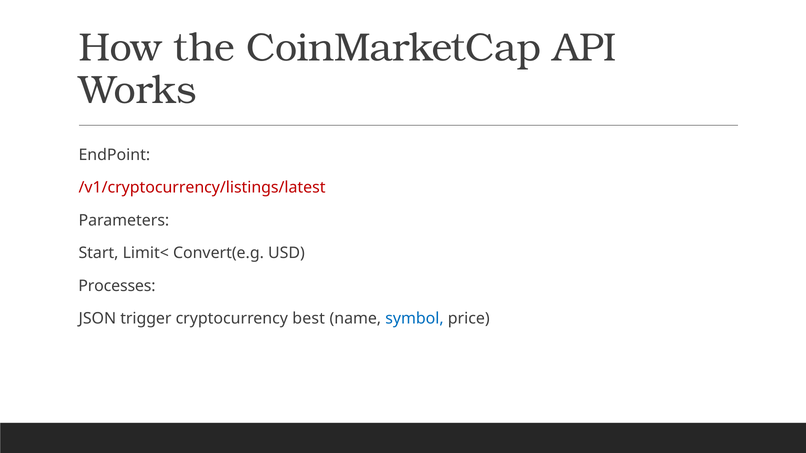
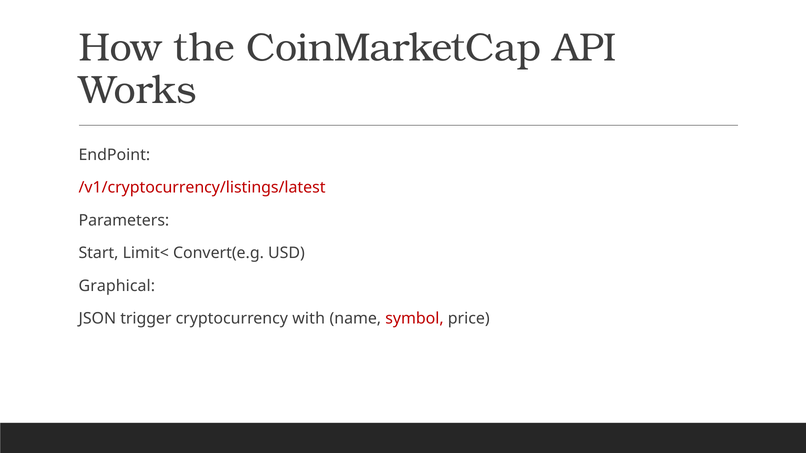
Processes: Processes -> Graphical (117, 286)
best: best -> with (309, 319)
symbol colour: blue -> red (414, 319)
